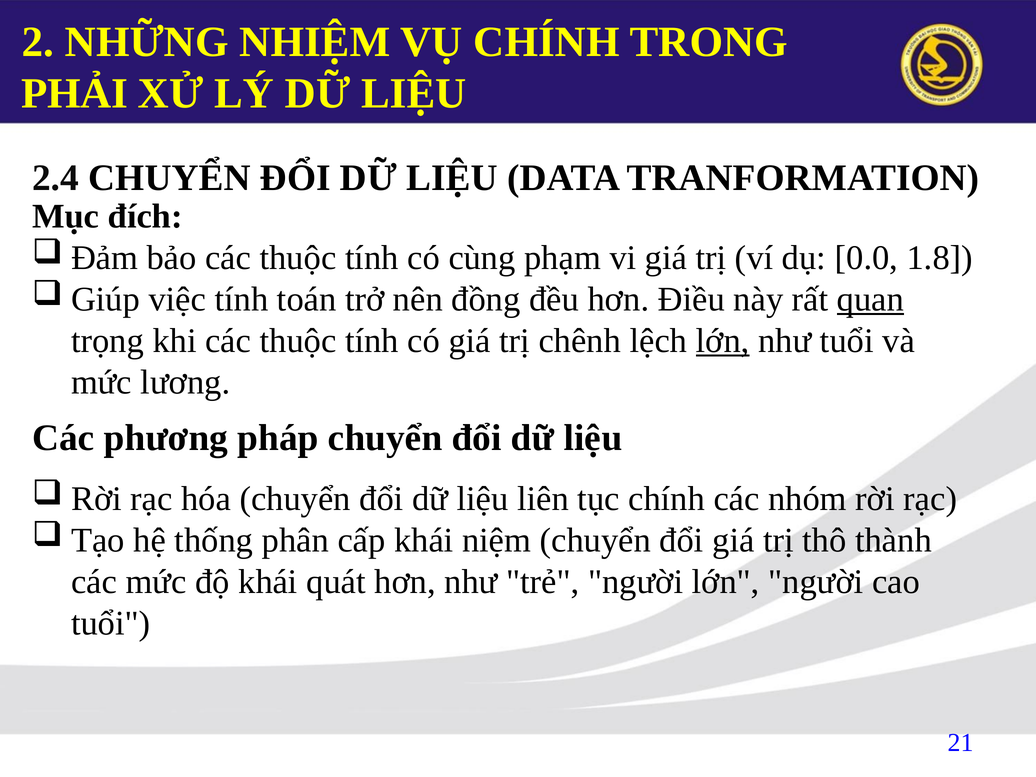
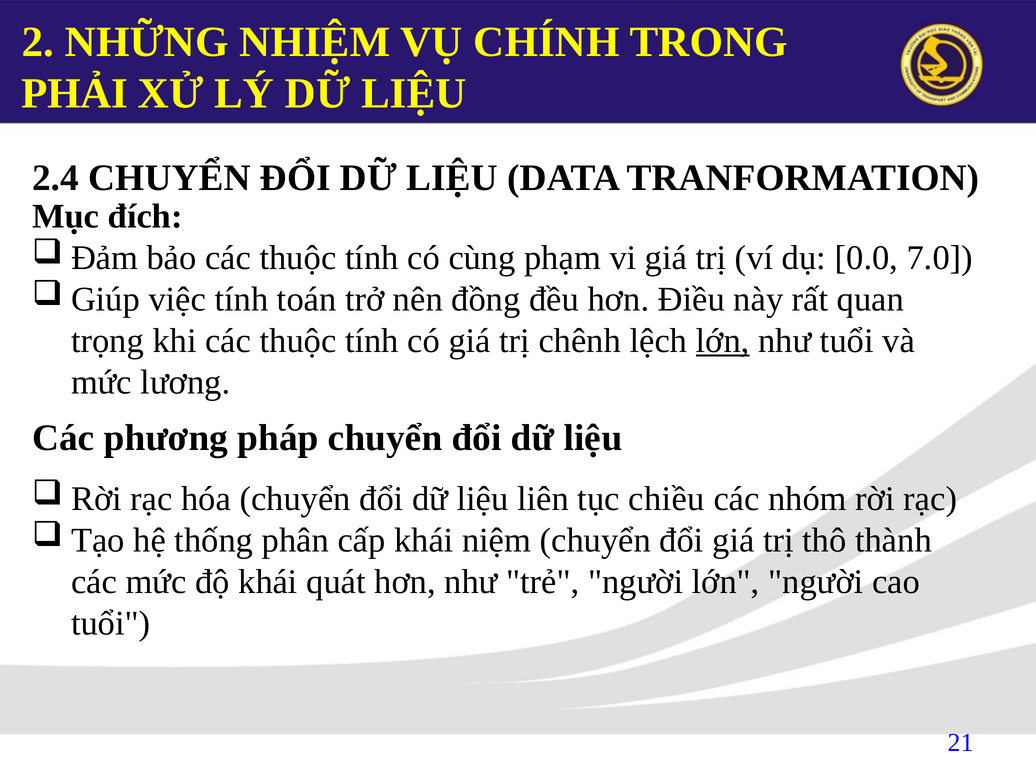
1.8: 1.8 -> 7.0 (940, 258)
quan underline: present -> none (871, 299)
tục chính: chính -> chiều (666, 499)
